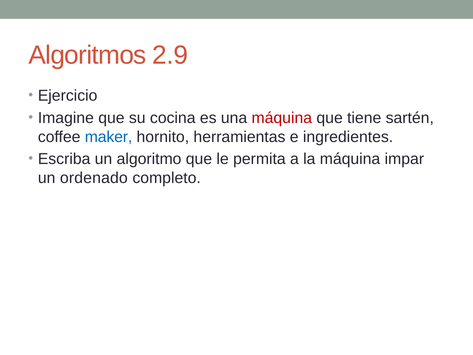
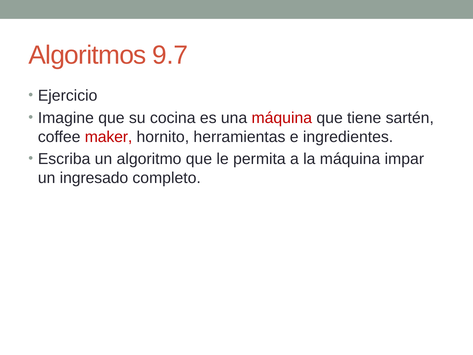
2.9: 2.9 -> 9.7 (170, 55)
maker colour: blue -> red (109, 137)
ordenado: ordenado -> ingresado (94, 178)
